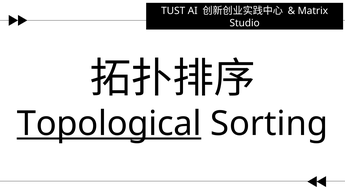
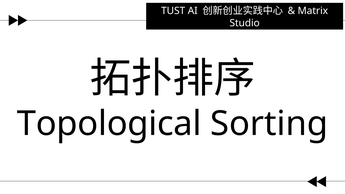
Topological underline: present -> none (109, 124)
